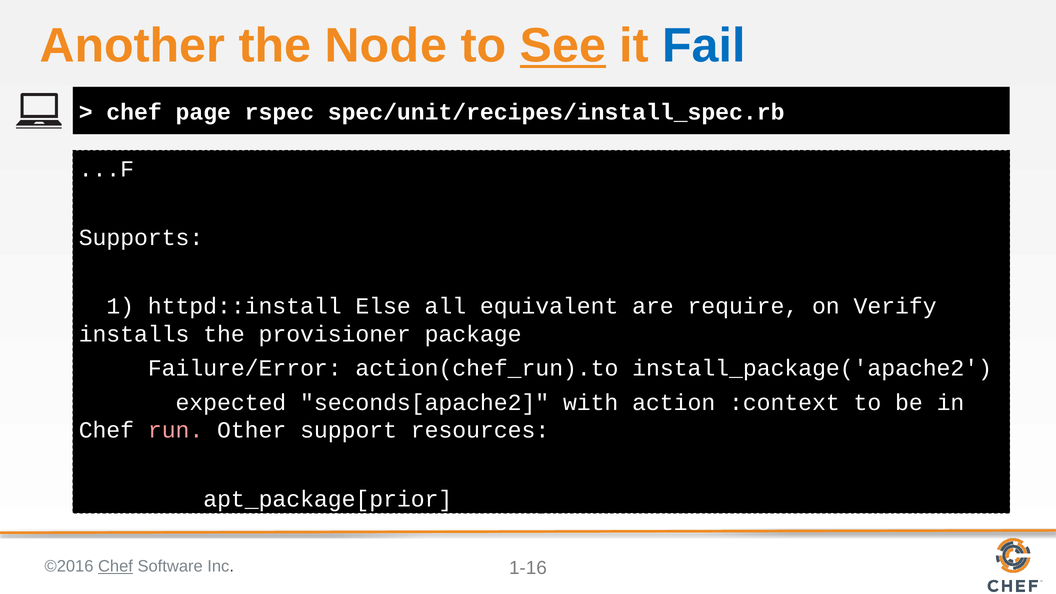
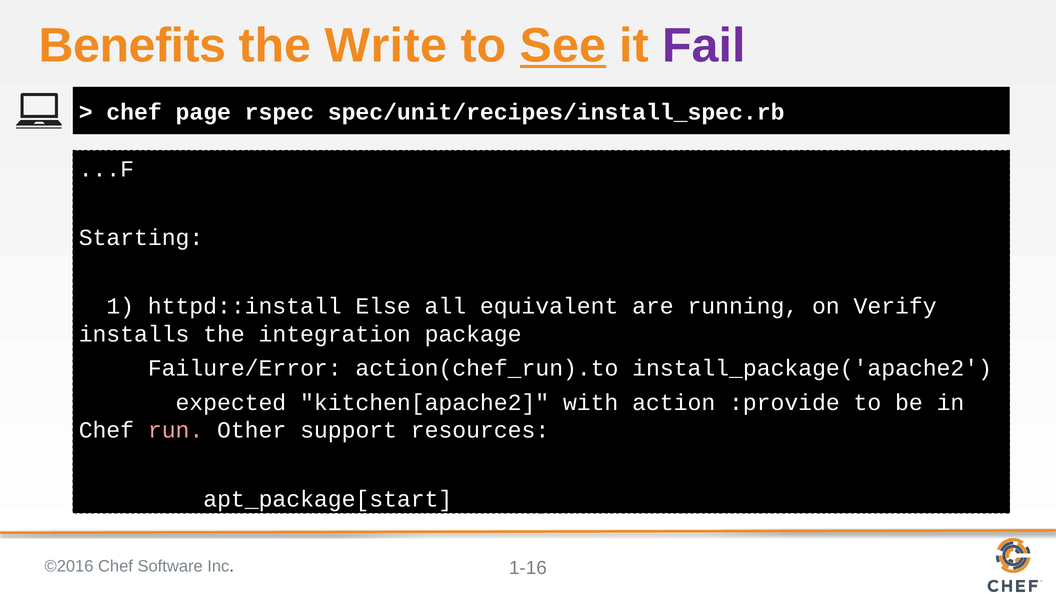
Another: Another -> Benefits (133, 46)
Node: Node -> Write (386, 46)
Fail colour: blue -> purple (704, 46)
Supports: Supports -> Starting (141, 238)
require: require -> running (743, 306)
provisioner: provisioner -> integration (335, 334)
seconds[apache2: seconds[apache2 -> kitchen[apache2 (425, 403)
:context: :context -> :provide (784, 403)
apt_package[prior: apt_package[prior -> apt_package[start (328, 499)
Chef underline: present -> none (115, 566)
